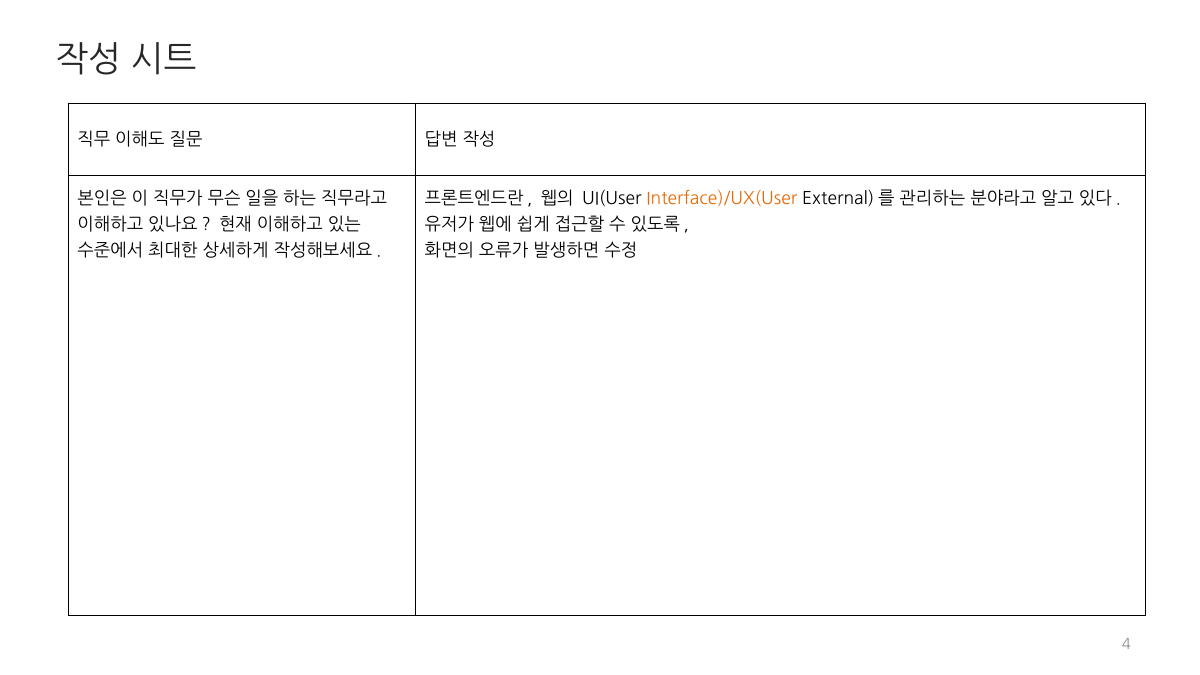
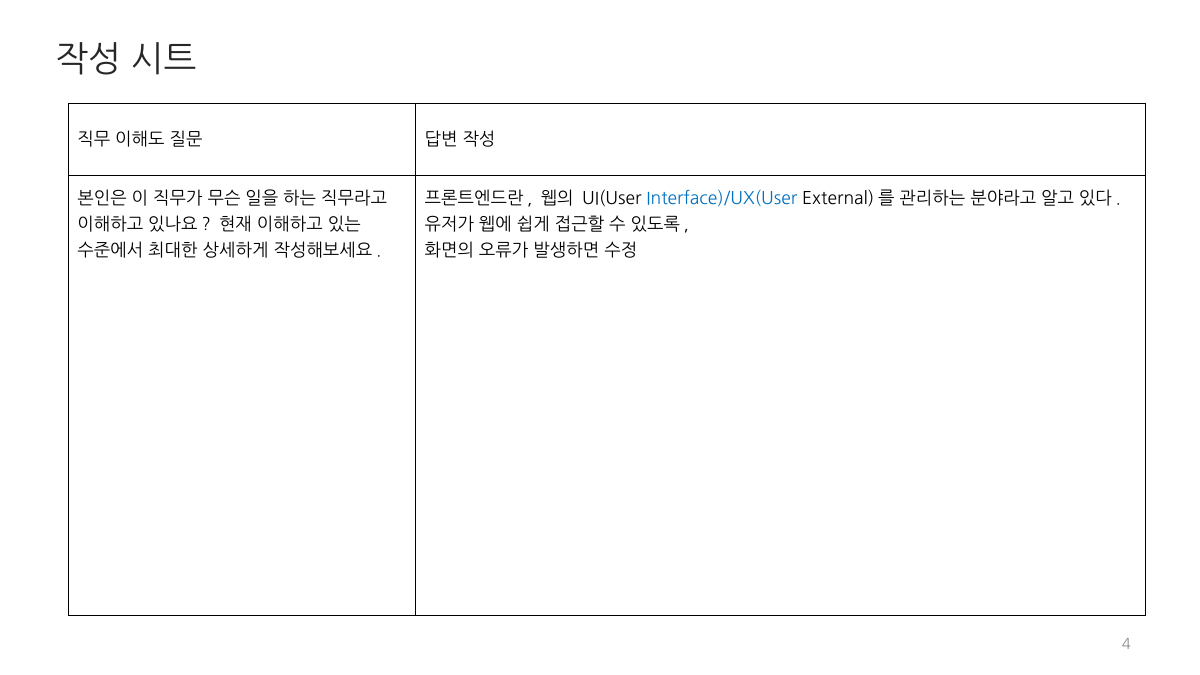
Interface)/UX(User colour: orange -> blue (722, 198)
